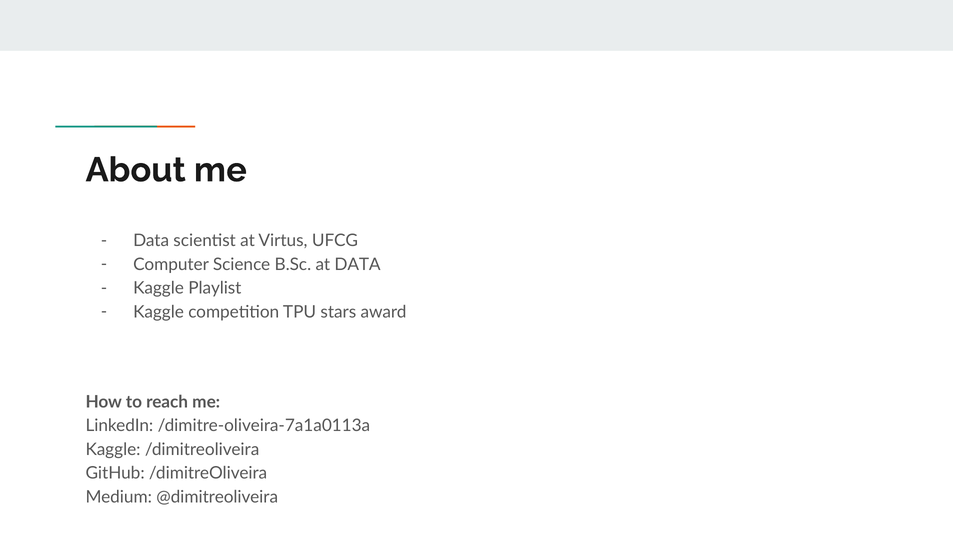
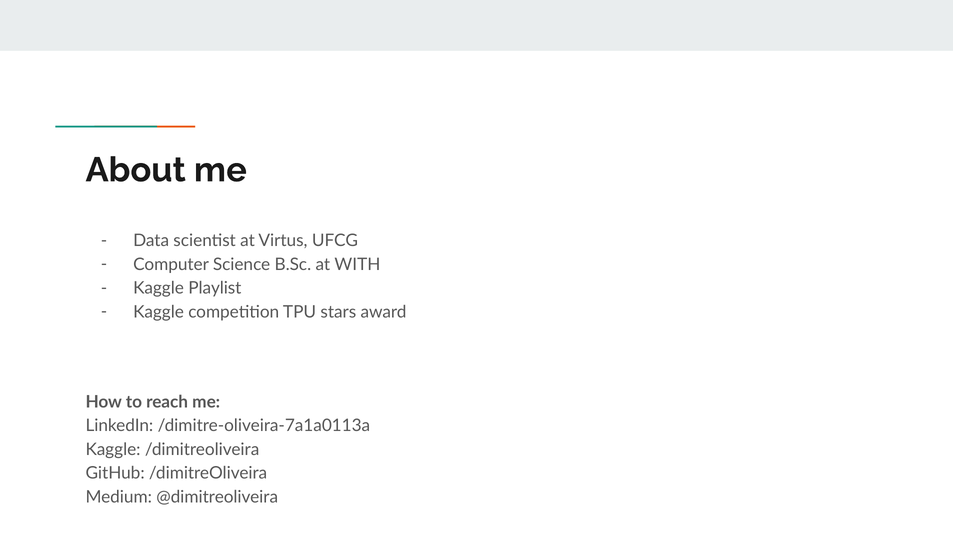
at DATA: DATA -> WITH (357, 265)
